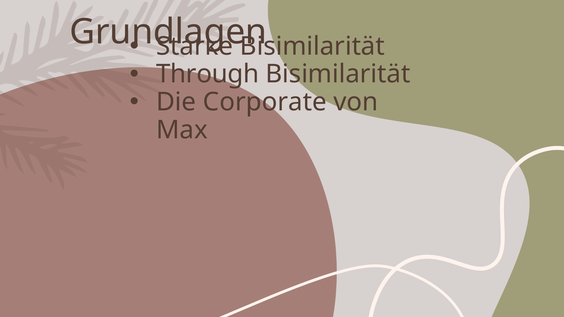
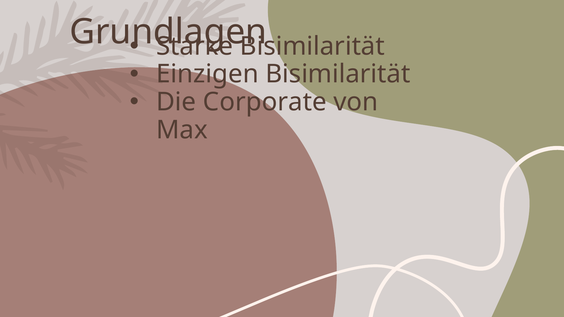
Through: Through -> Einzigen (207, 74)
